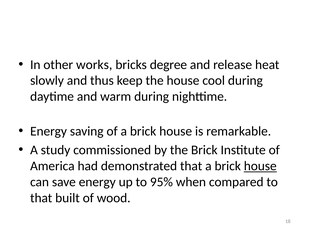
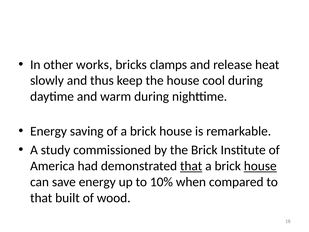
degree: degree -> clamps (168, 65)
that underline: none -> present (191, 166)
95%: 95% -> 10% (161, 182)
